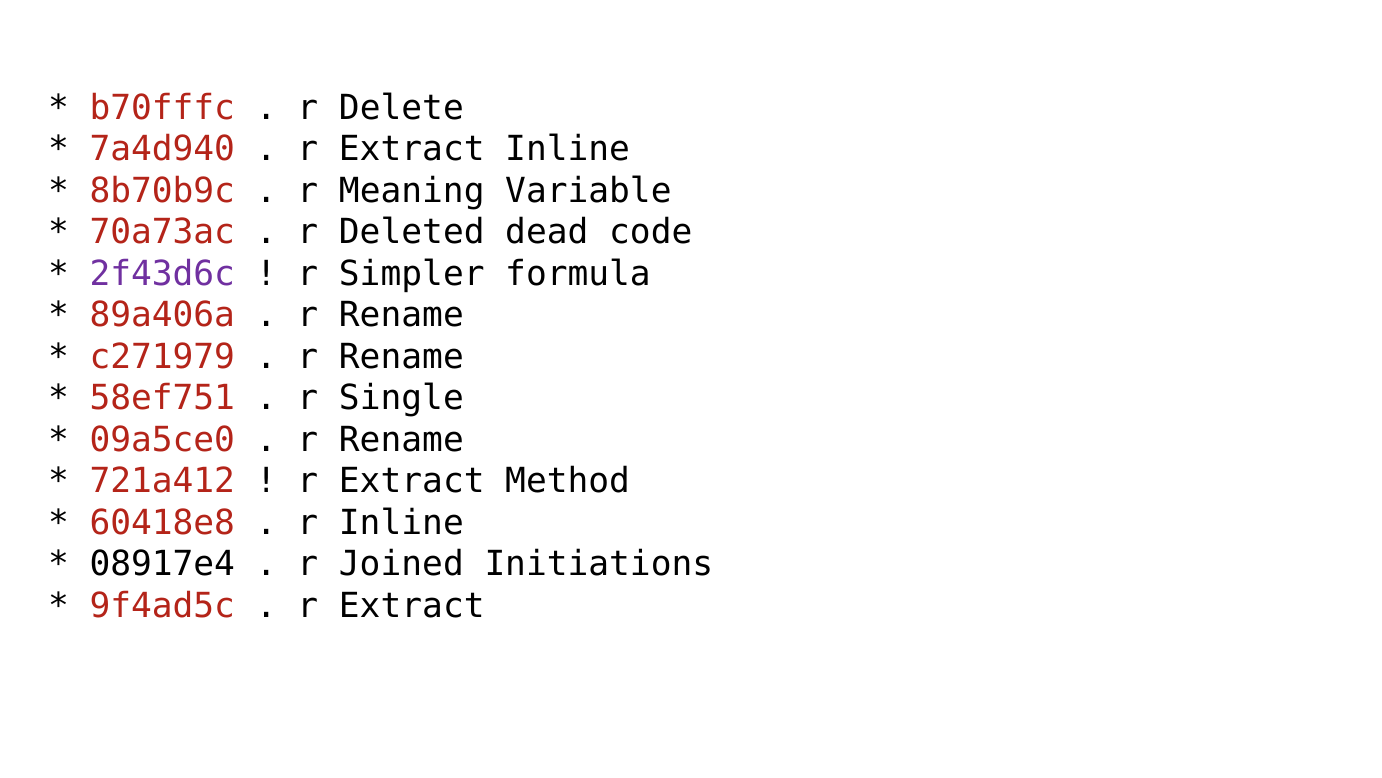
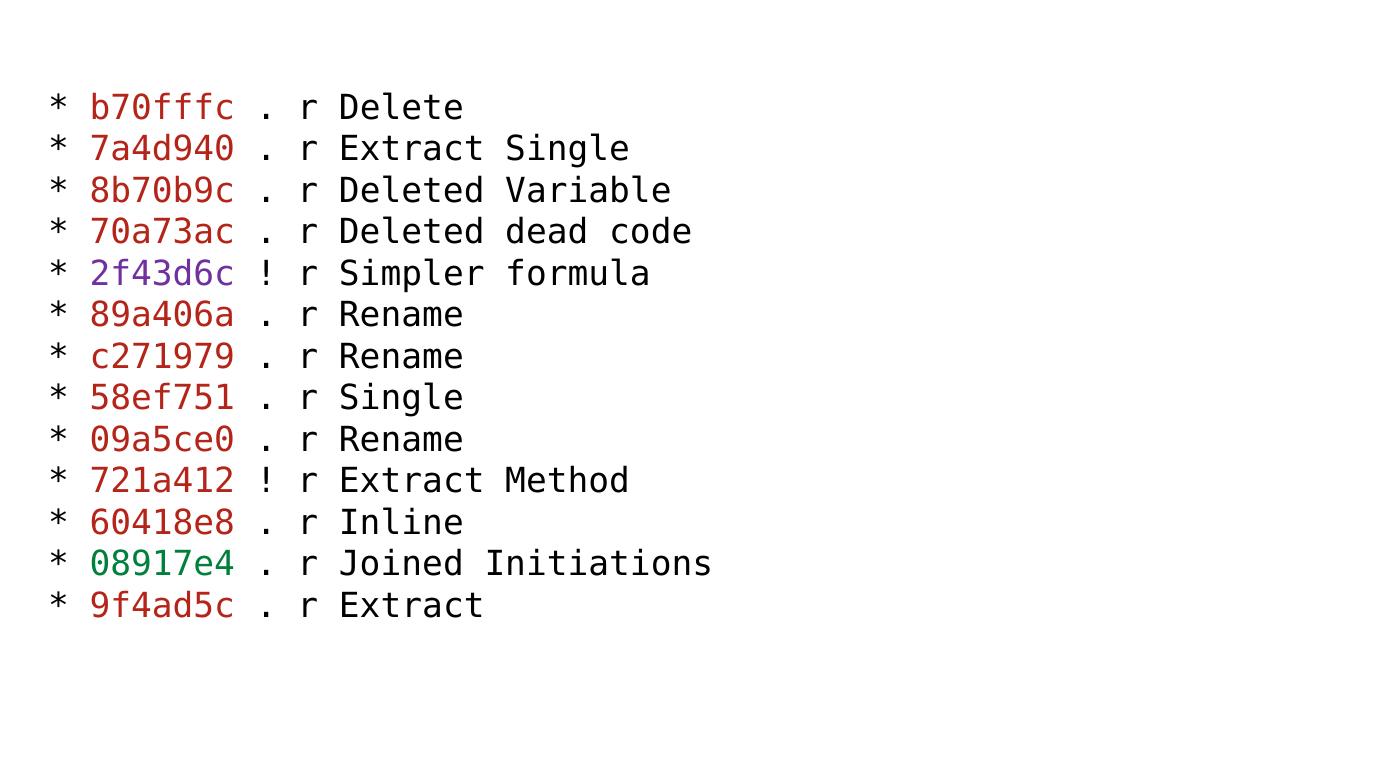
Extract Inline: Inline -> Single (568, 149)
Meaning: Meaning -> Deleted (412, 191)
08917e4 colour: black -> green (162, 564)
